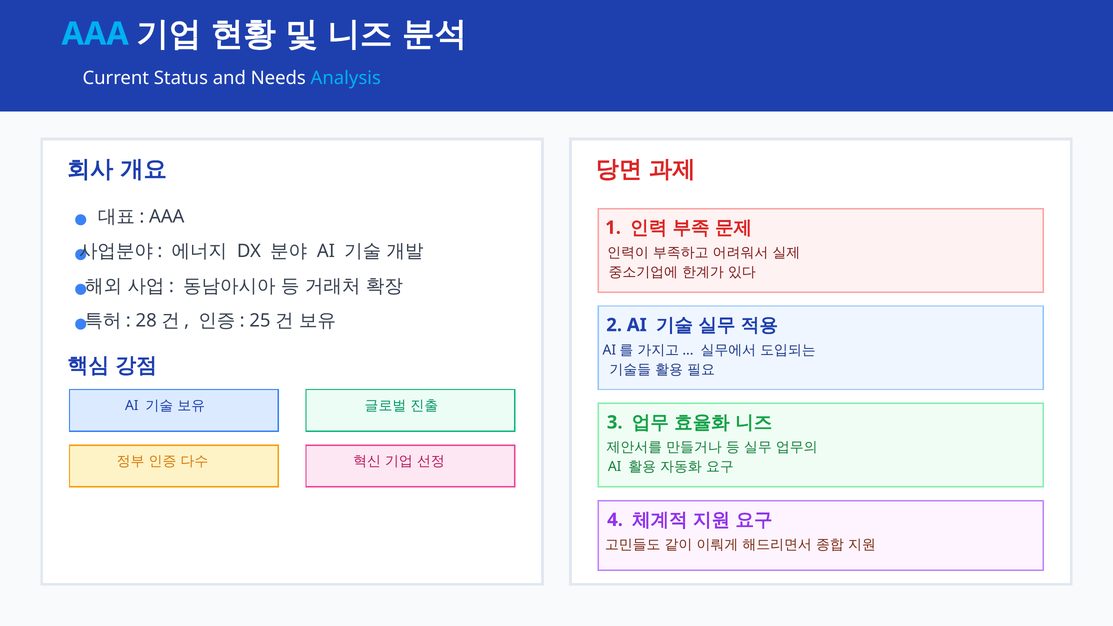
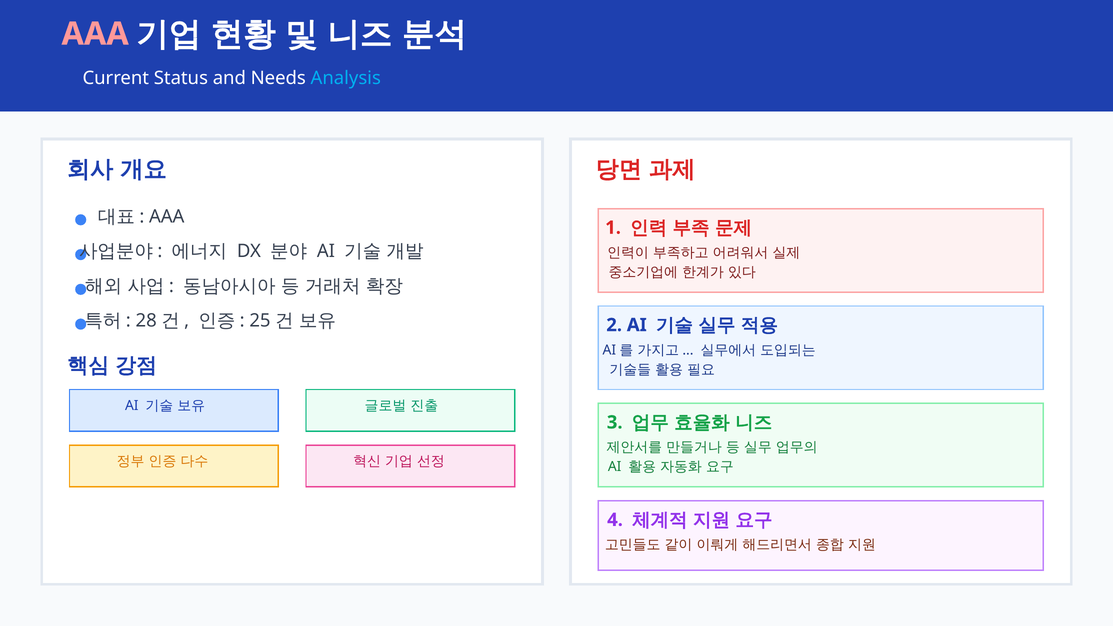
AAA colour: light blue -> pink (95, 34)
